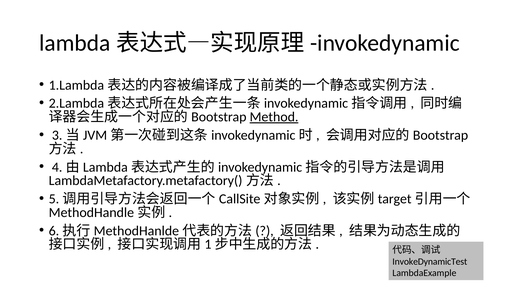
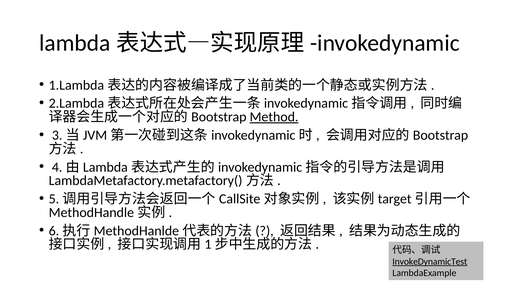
InvokeDynamicTest underline: none -> present (430, 261)
